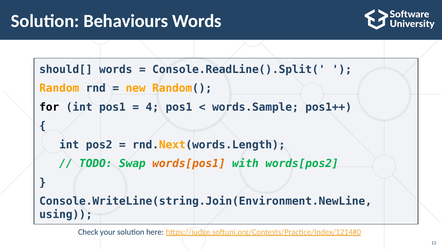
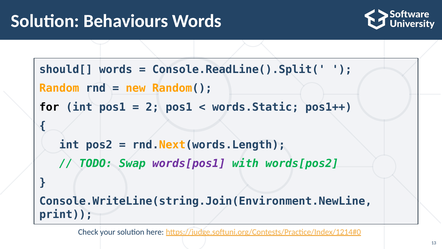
4: 4 -> 2 (152, 107)
words.Sample: words.Sample -> words.Static (255, 107)
words[pos1 colour: orange -> purple (189, 163)
using: using -> print (66, 214)
